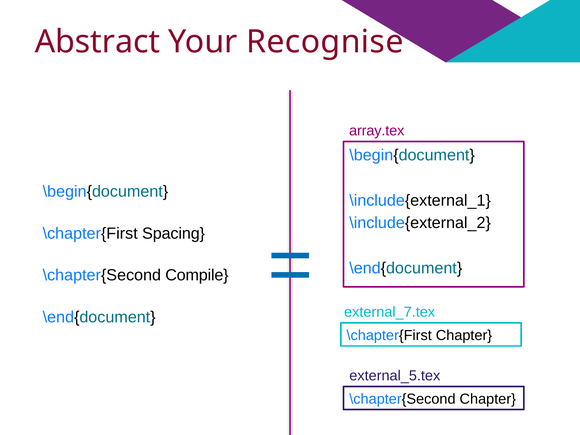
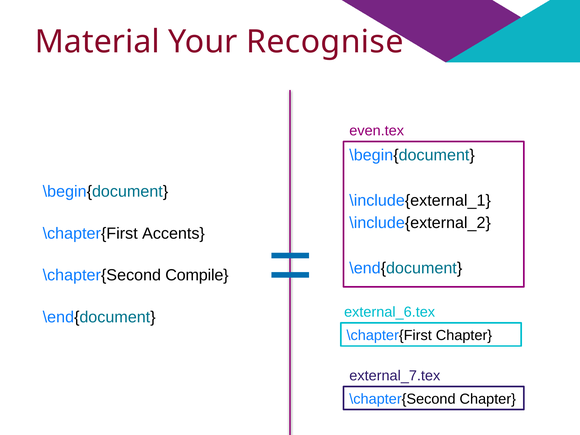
Abstract: Abstract -> Material (97, 42)
array.tex: array.tex -> even.tex (377, 131)
Spacing: Spacing -> Accents (174, 233)
external_7.tex: external_7.tex -> external_6.tex (390, 312)
external_5.tex: external_5.tex -> external_7.tex (395, 376)
